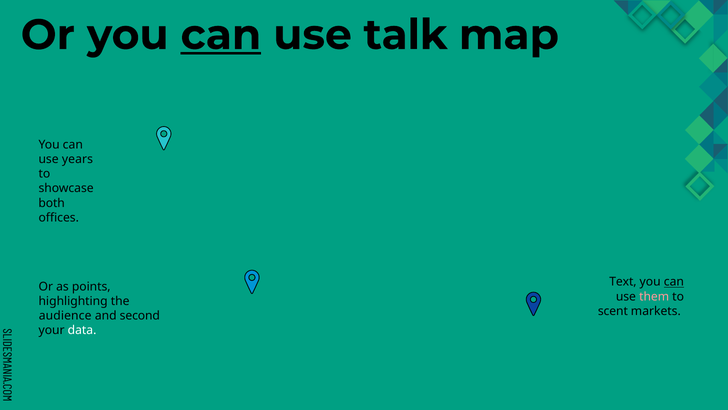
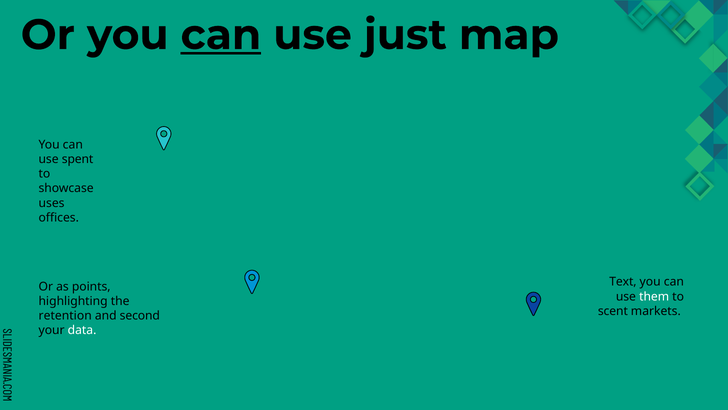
talk: talk -> just (405, 35)
years: years -> spent (78, 159)
both: both -> uses (52, 203)
can underline: present -> none (674, 282)
them colour: pink -> white (654, 296)
audience: audience -> retention (65, 315)
